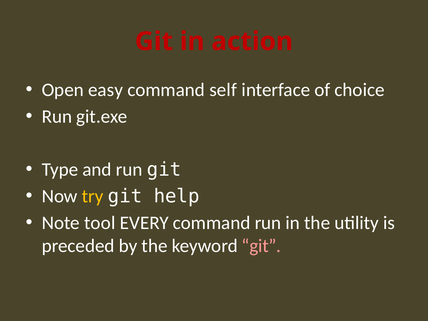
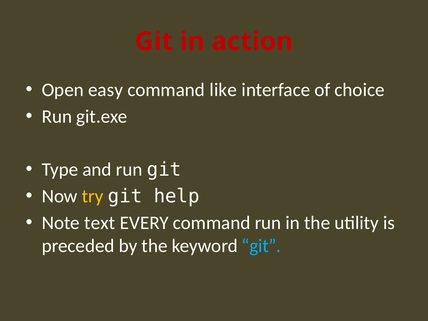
self: self -> like (223, 90)
tool: tool -> text (100, 223)
git colour: pink -> light blue (261, 246)
